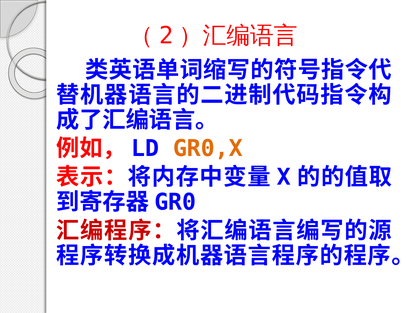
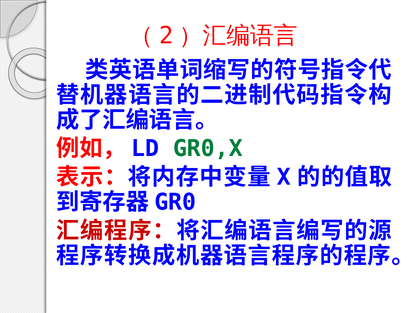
GR0,X colour: orange -> green (208, 149)
